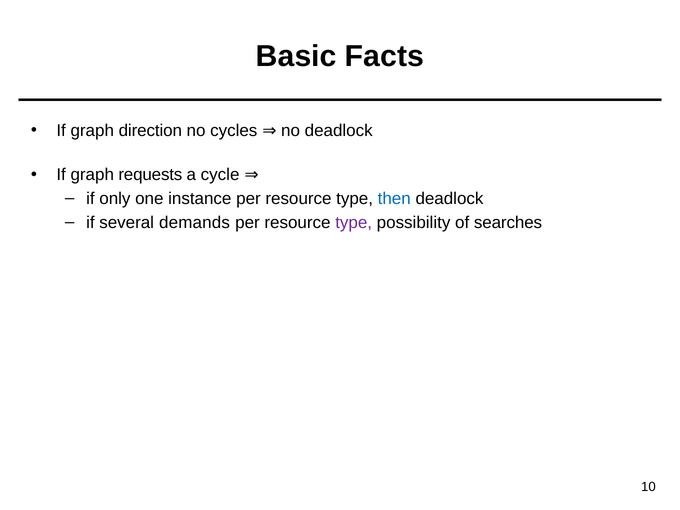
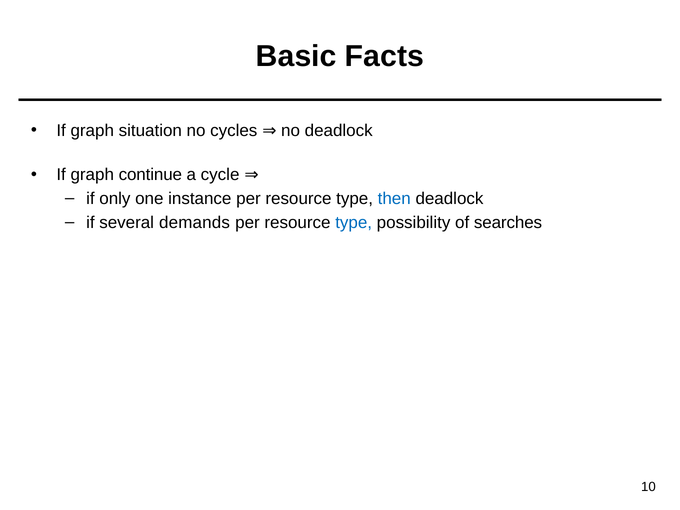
direction: direction -> situation (150, 131)
requests: requests -> continue (150, 175)
type colour: purple -> blue (354, 222)
